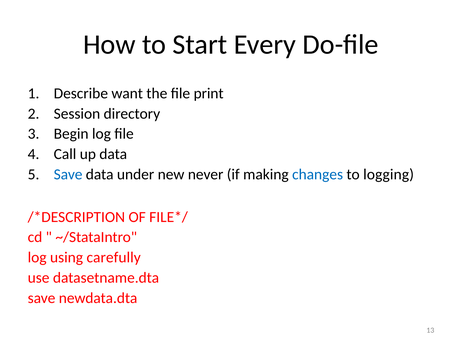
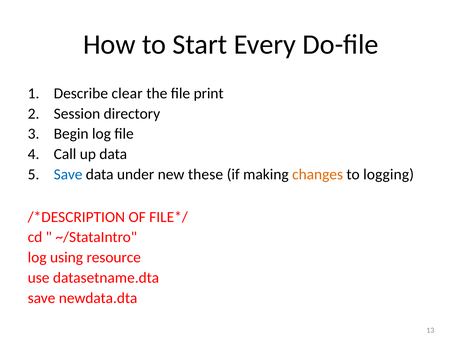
want: want -> clear (127, 93)
never: never -> these (206, 175)
changes colour: blue -> orange (318, 175)
carefully: carefully -> resource (114, 258)
